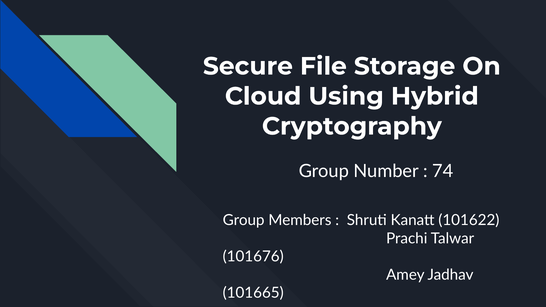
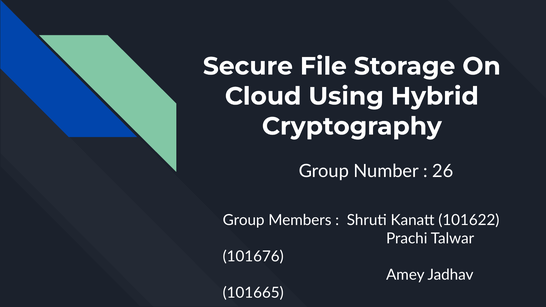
74: 74 -> 26 (443, 171)
